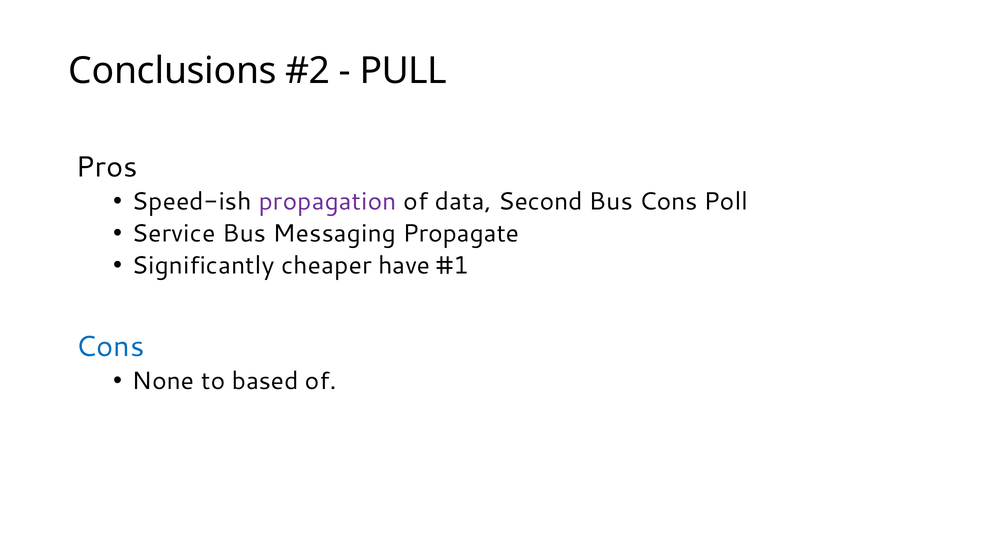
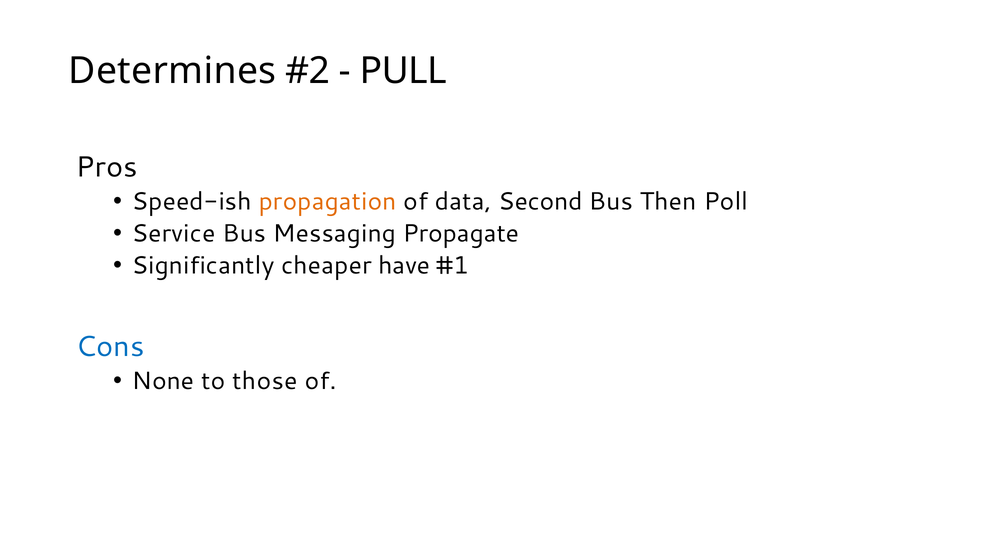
Conclusions: Conclusions -> Determines (172, 71)
propagation colour: purple -> orange (328, 202)
Bus Cons: Cons -> Then (668, 202)
based: based -> those (265, 381)
